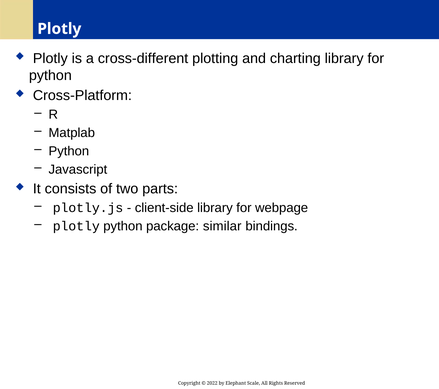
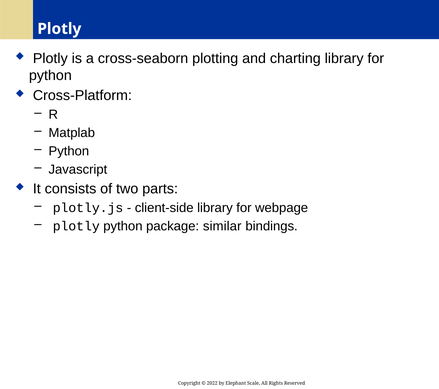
cross-different: cross-different -> cross-seaborn (143, 58)
